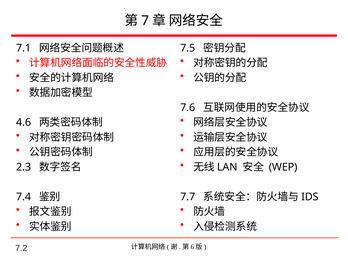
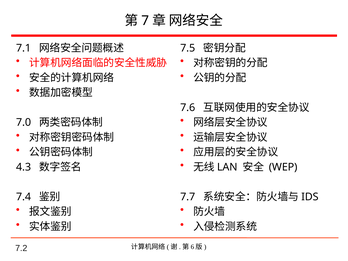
4.6: 4.6 -> 7.0 (24, 122)
2.3: 2.3 -> 4.3 (24, 167)
